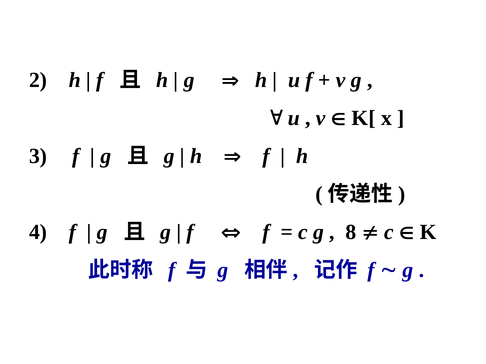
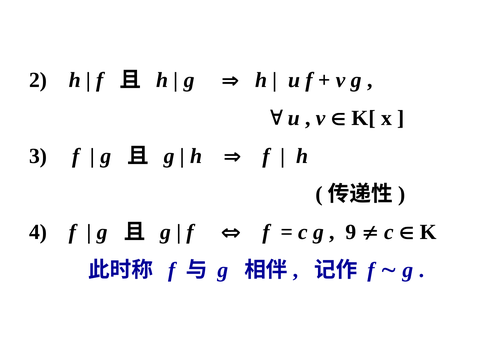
8: 8 -> 9 (351, 232)
